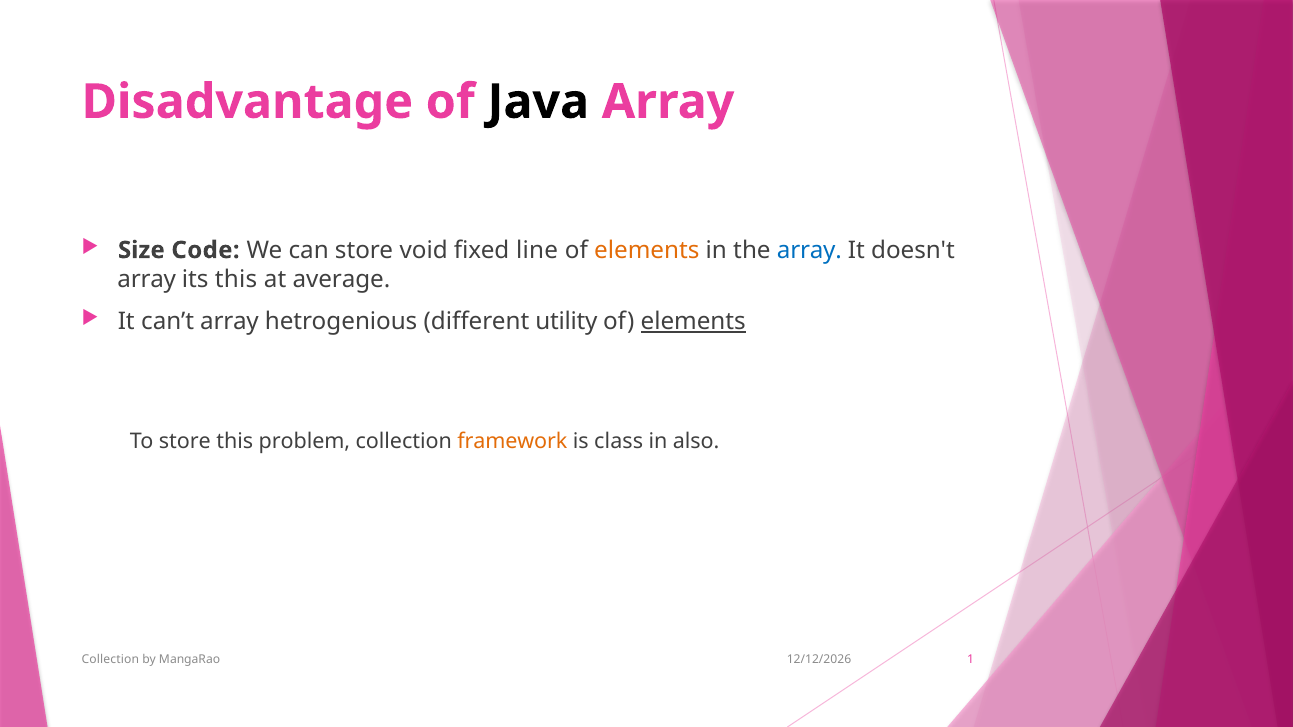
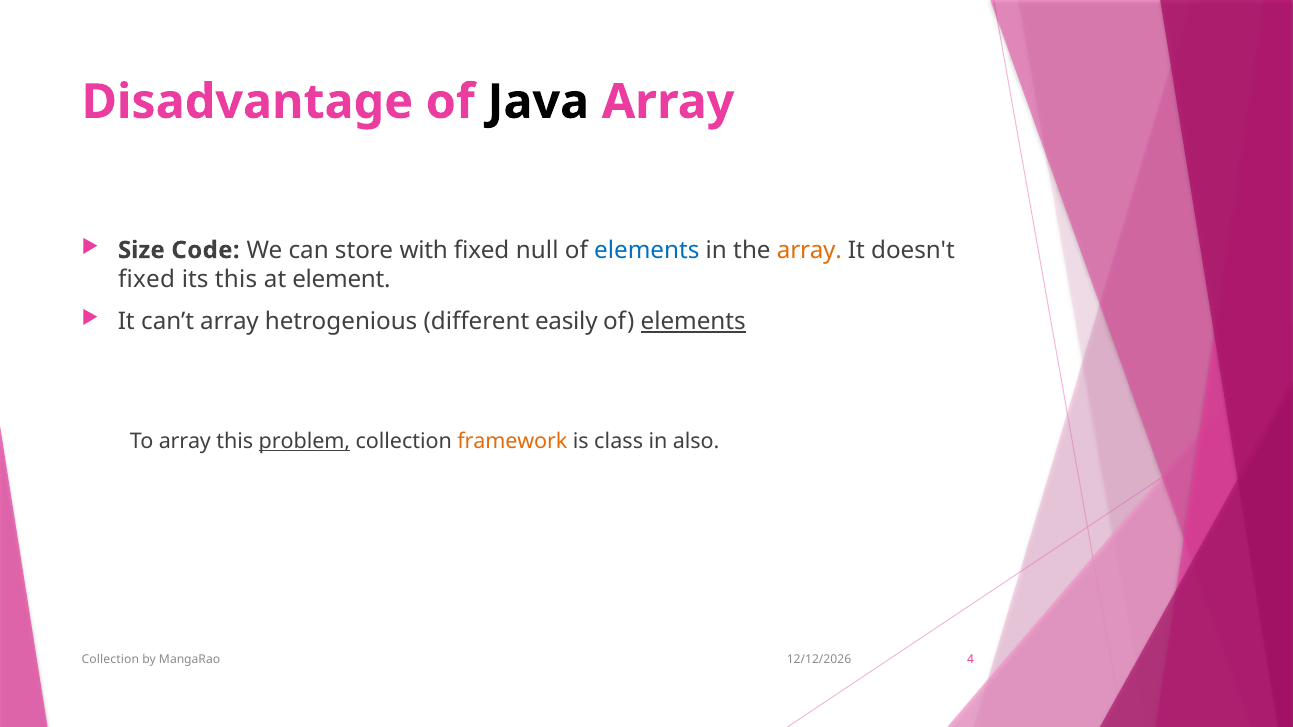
void: void -> with (424, 250)
line: line -> null (537, 250)
elements colour: orange -> blue (647, 250)
array colour: blue -> orange (809, 250)
array: array -> fixed (147, 279)
average: average -> element (342, 279)
utility: utility -> easily (566, 322)
To store: store -> array (185, 441)
problem underline: none -> present (304, 441)
1: 1 -> 4 (971, 660)
